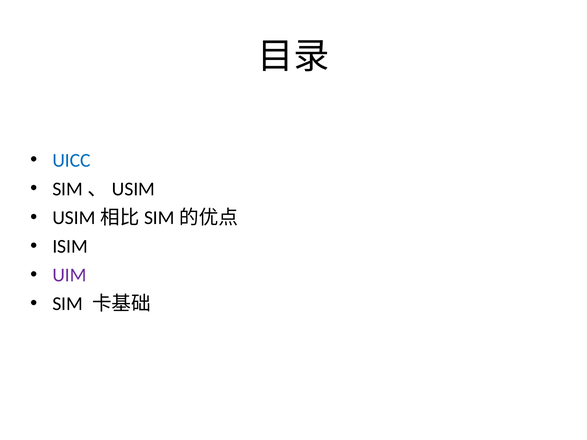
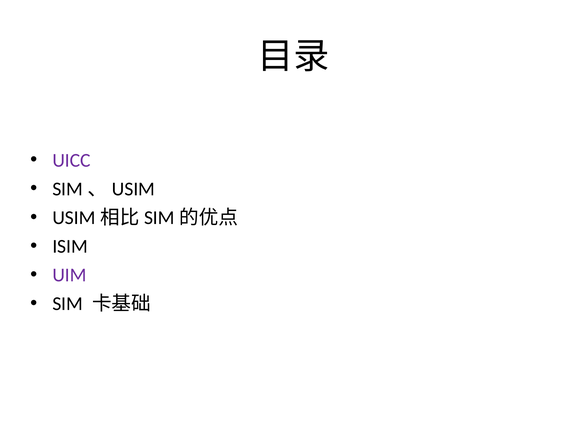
UICC colour: blue -> purple (72, 160)
